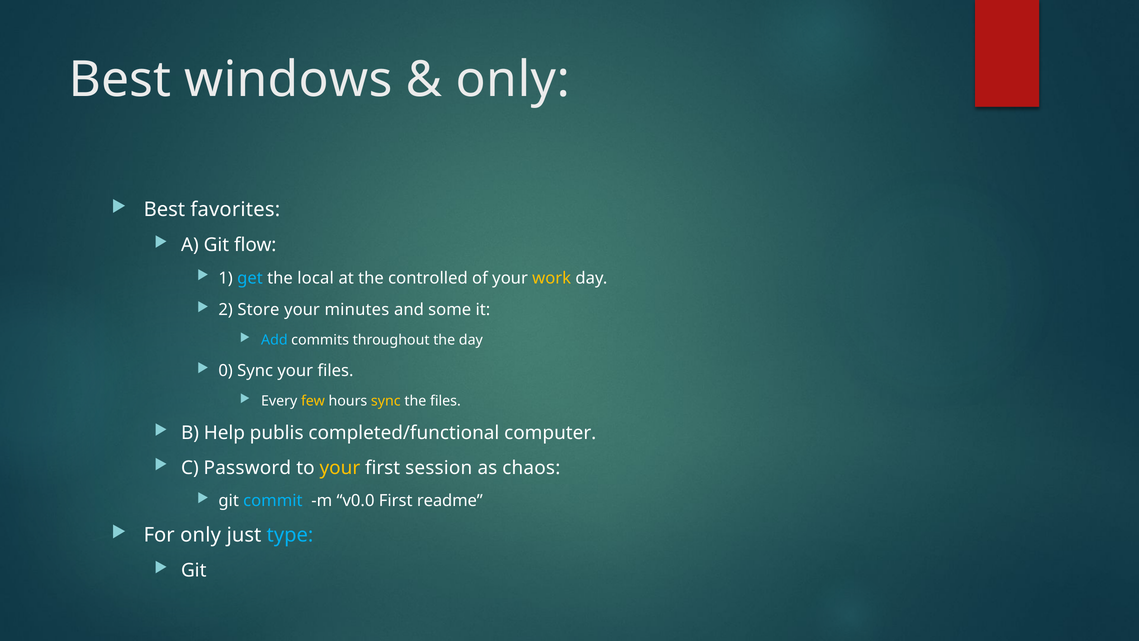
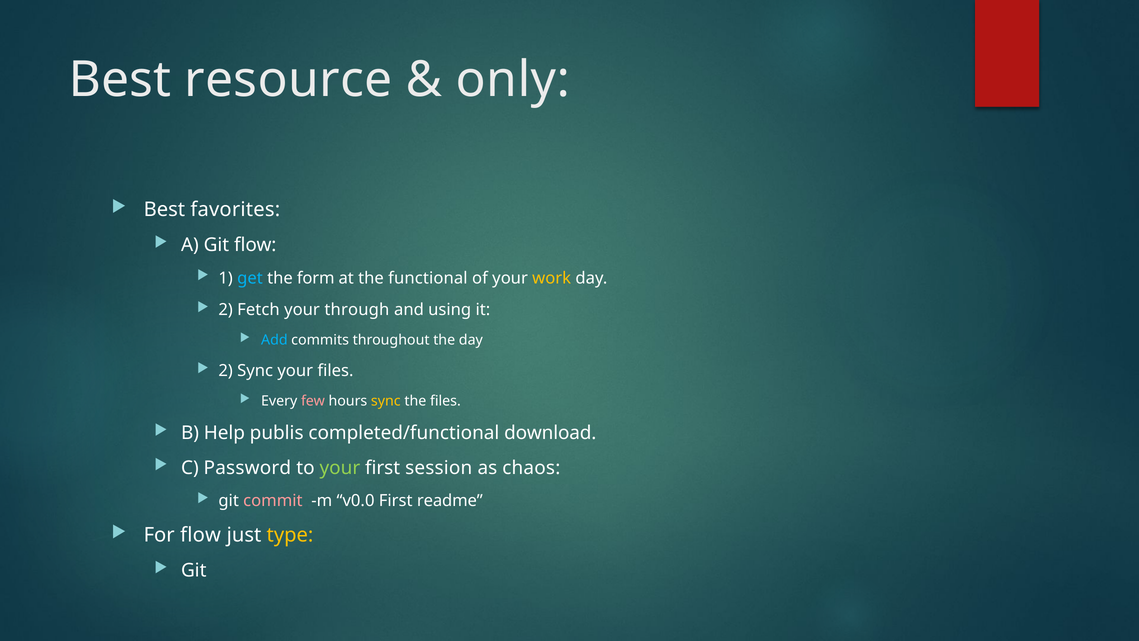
windows: windows -> resource (288, 80)
local: local -> form (316, 278)
controlled: controlled -> functional (428, 278)
Store: Store -> Fetch (258, 310)
minutes: minutes -> through (357, 310)
some: some -> using (450, 310)
0: 0 -> 2 (226, 371)
few colour: yellow -> pink (313, 401)
computer: computer -> download (550, 433)
your colour: yellow -> light green (340, 468)
commit colour: light blue -> pink (273, 501)
For only: only -> flow (201, 535)
type colour: light blue -> yellow (290, 535)
